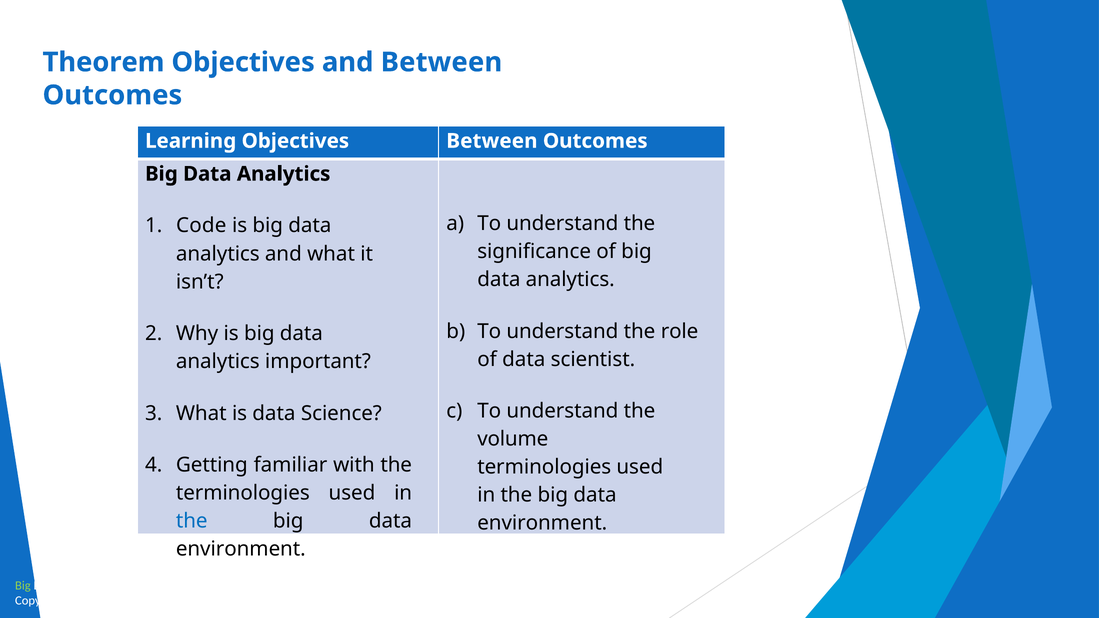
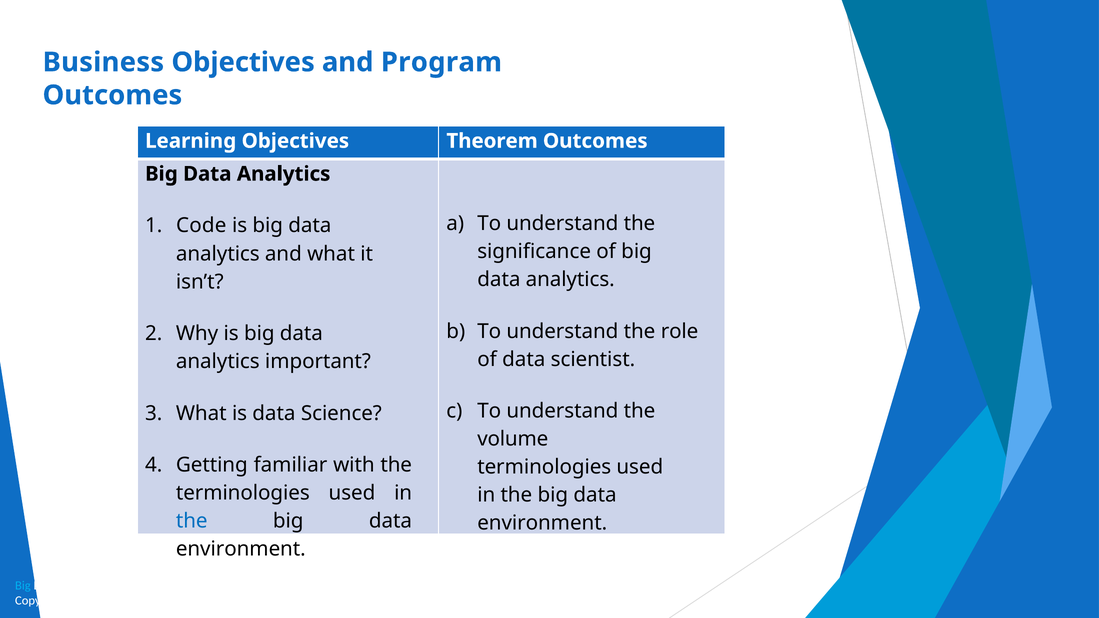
Theorem: Theorem -> Business (103, 62)
and Between: Between -> Program (441, 62)
Objectives Between: Between -> Theorem (492, 141)
Big colour: light green -> light blue (23, 586)
